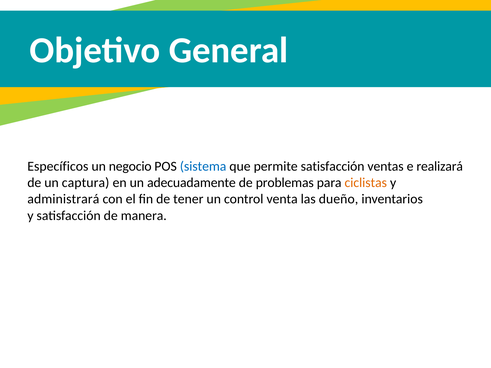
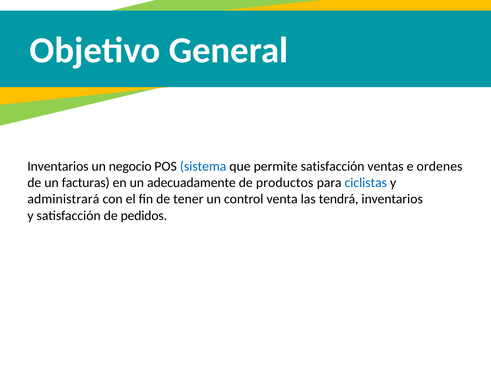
Específicos: Específicos -> Inventarios (58, 167)
realizará: realizará -> ordenes (440, 167)
captura: captura -> facturas (86, 183)
problemas: problemas -> productos (285, 183)
ciclistas colour: orange -> blue (366, 183)
dueño: dueño -> tendrá (339, 199)
manera: manera -> pedidos (144, 216)
